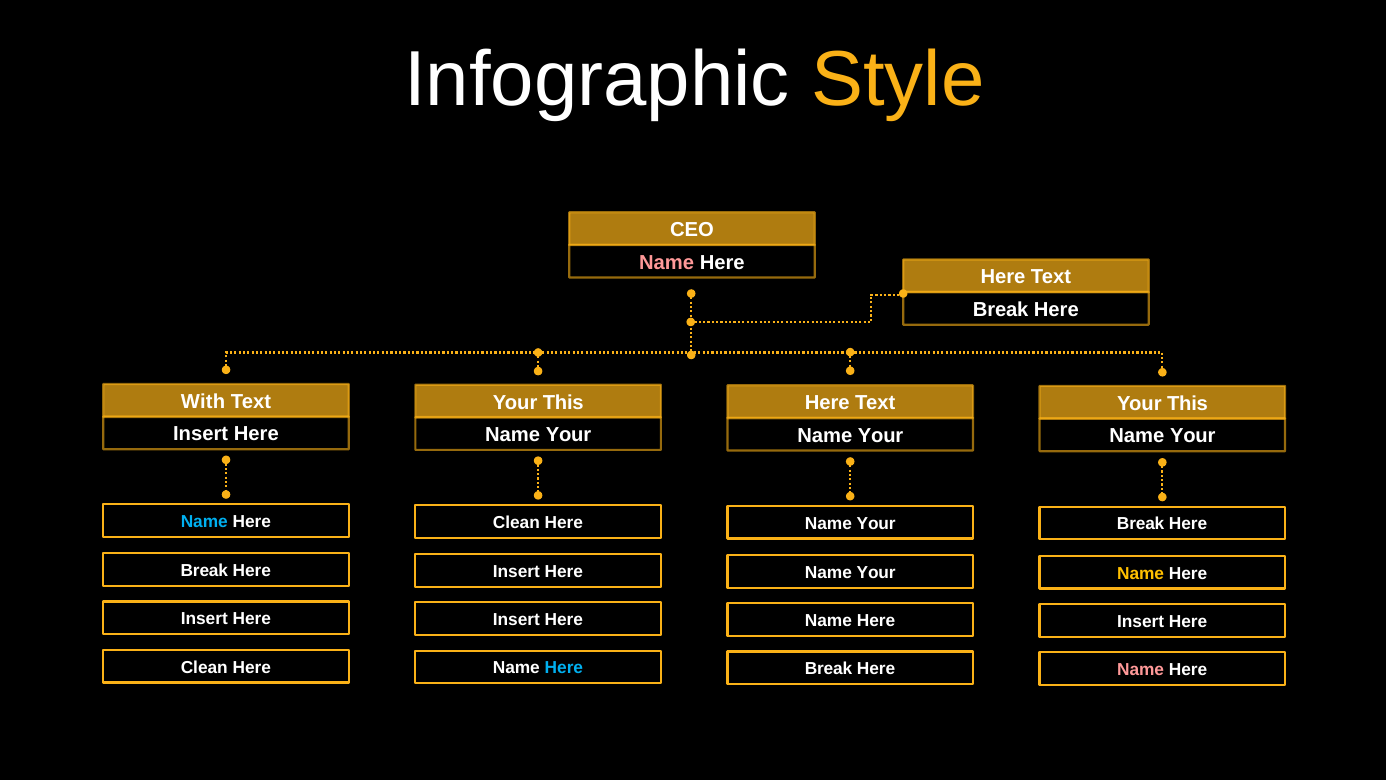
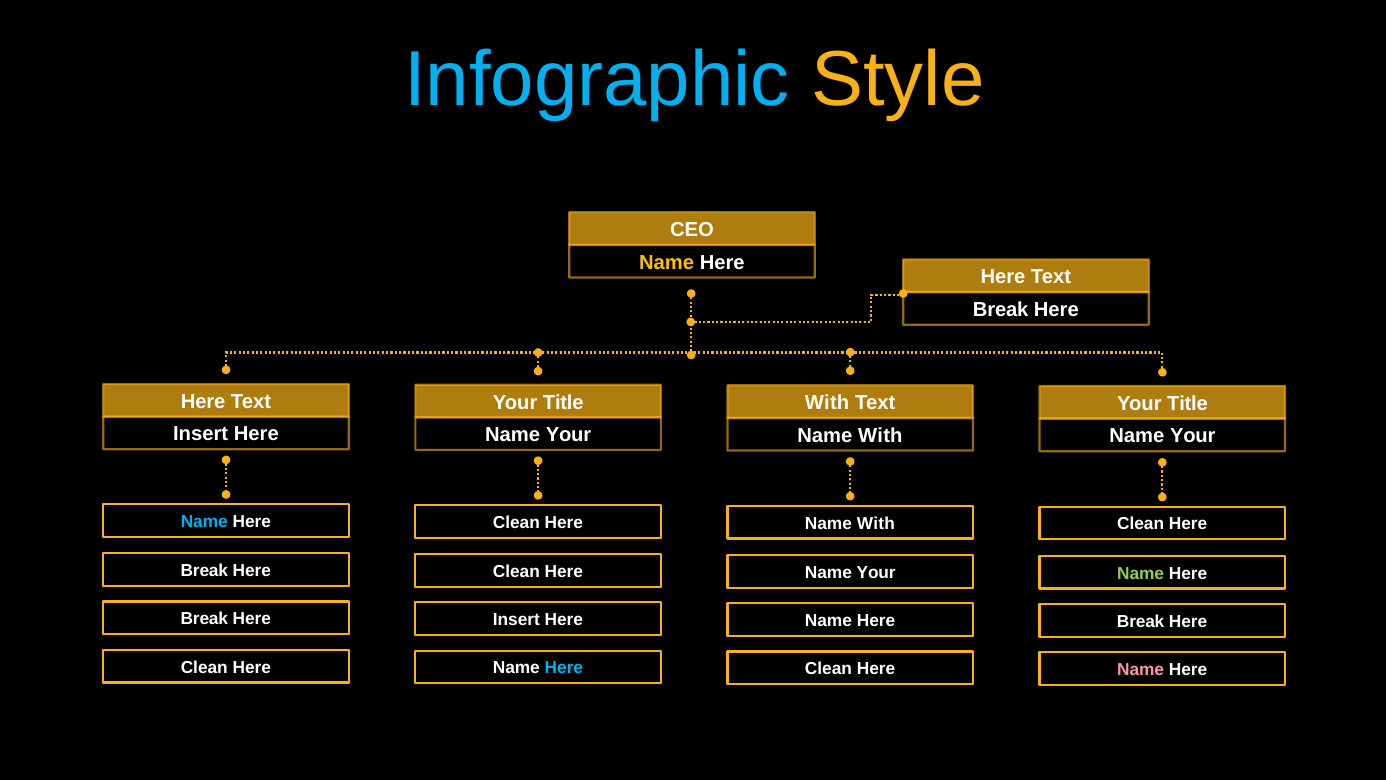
Infographic colour: white -> light blue (597, 79)
Name colour: pink -> yellow (667, 262)
With: With -> Here (203, 402)
This: This -> Title (563, 402)
Here: Here -> With (827, 403)
This: This -> Title (1187, 404)
Your: Your -> With (880, 435)
Your: Your -> With (876, 523)
Break: Break -> Clean (1141, 524)
Insert: Insert -> Clean (516, 571)
Name colour: yellow -> light green (1141, 573)
Insert: Insert -> Break (204, 619)
Insert: Insert -> Break (1141, 621)
Break: Break -> Clean (828, 669)
